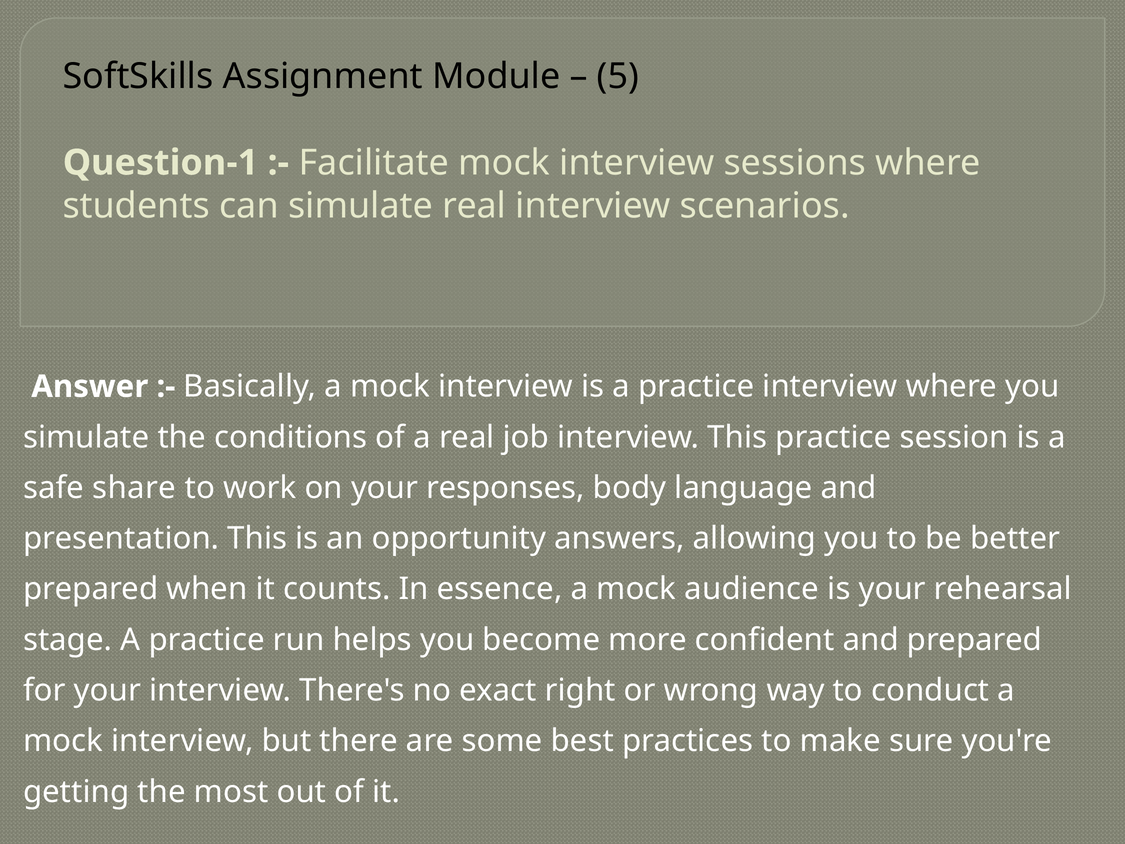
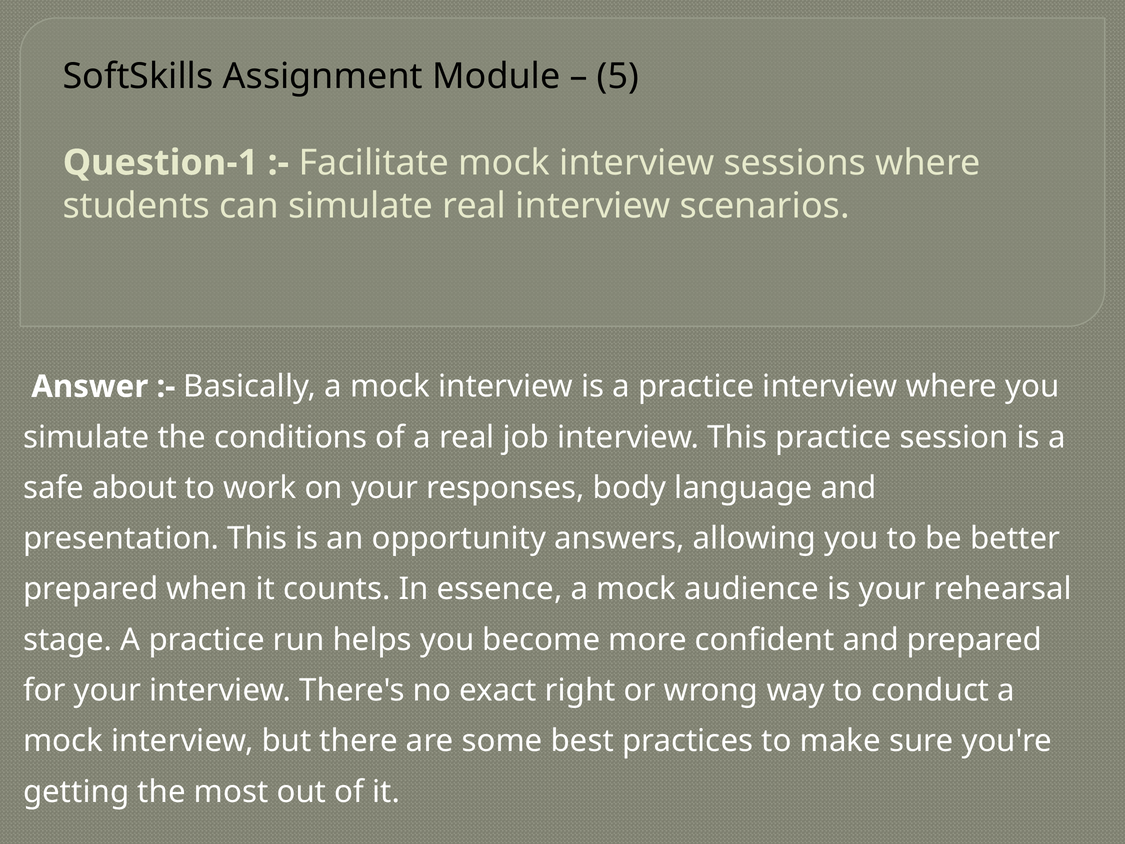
share: share -> about (135, 488)
